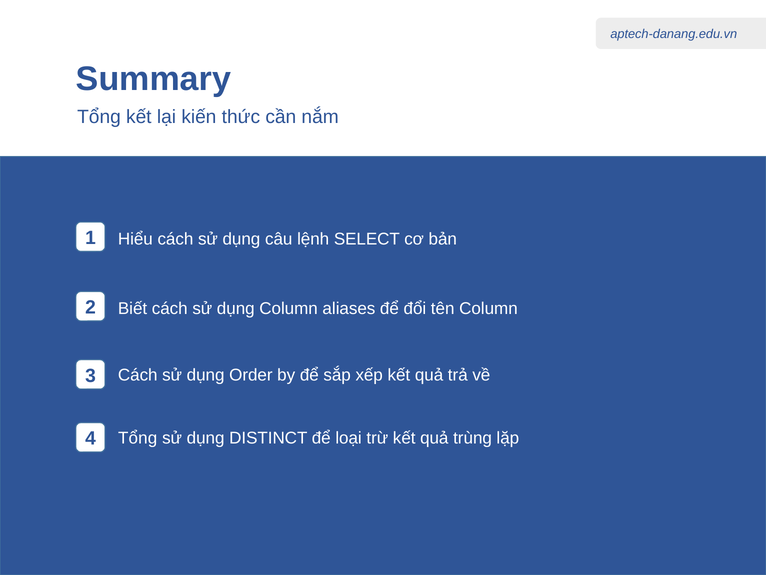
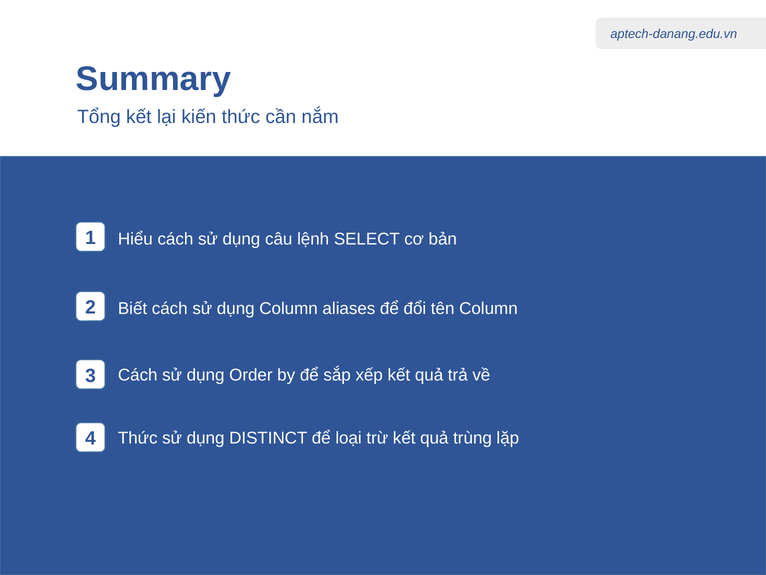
4 Tổng: Tổng -> Thức (138, 438)
